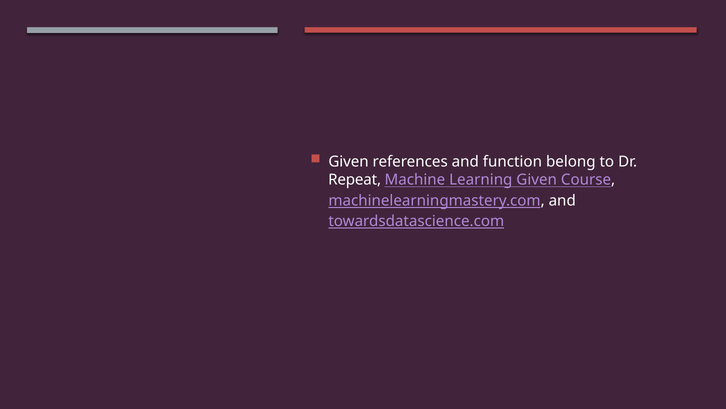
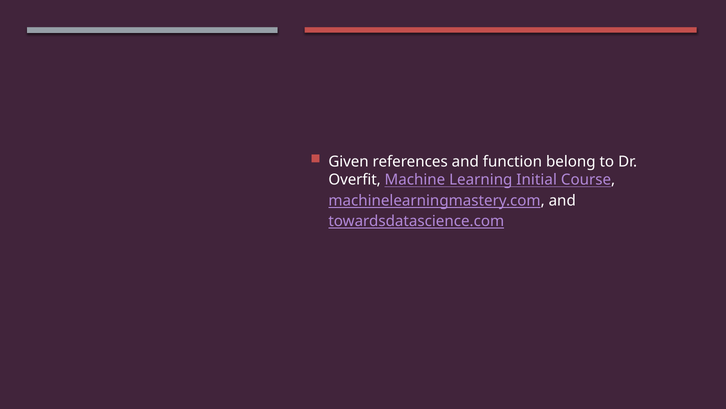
Repeat: Repeat -> Overfit (355, 180)
Learning Given: Given -> Initial (537, 180)
